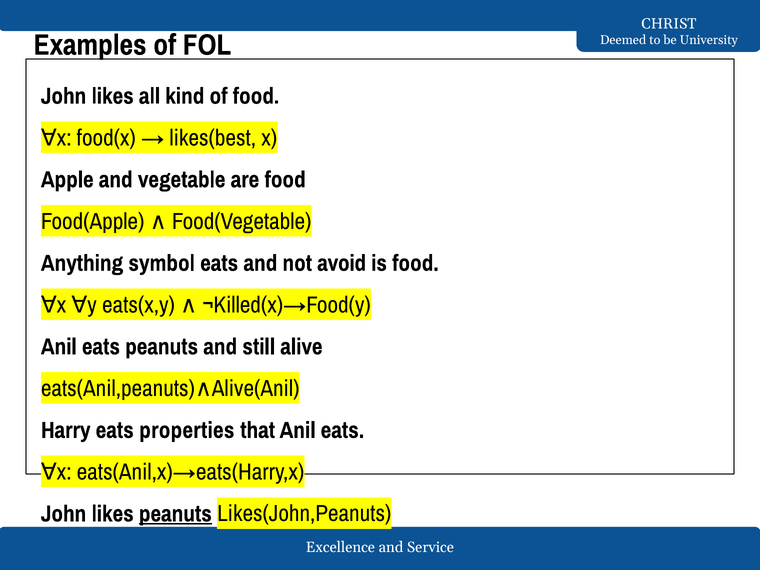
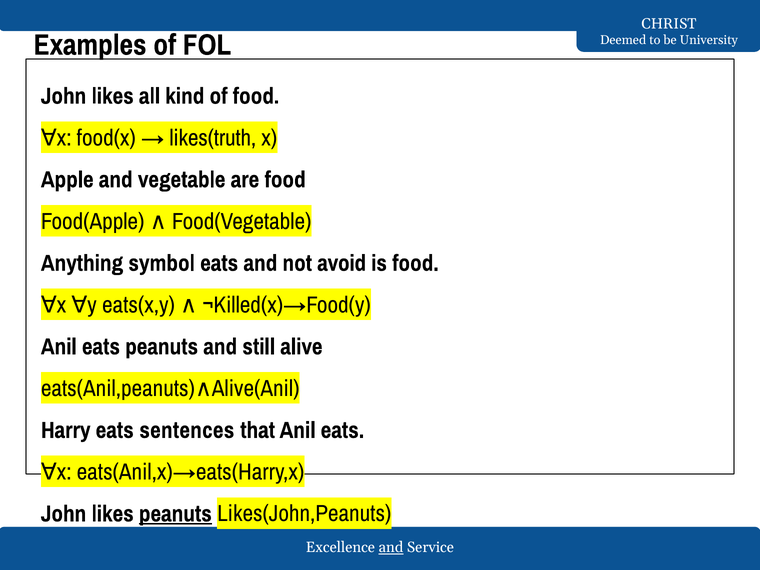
likes(best: likes(best -> likes(truth (213, 138)
properties: properties -> sentences (187, 430)
and underline: none -> present (391, 548)
